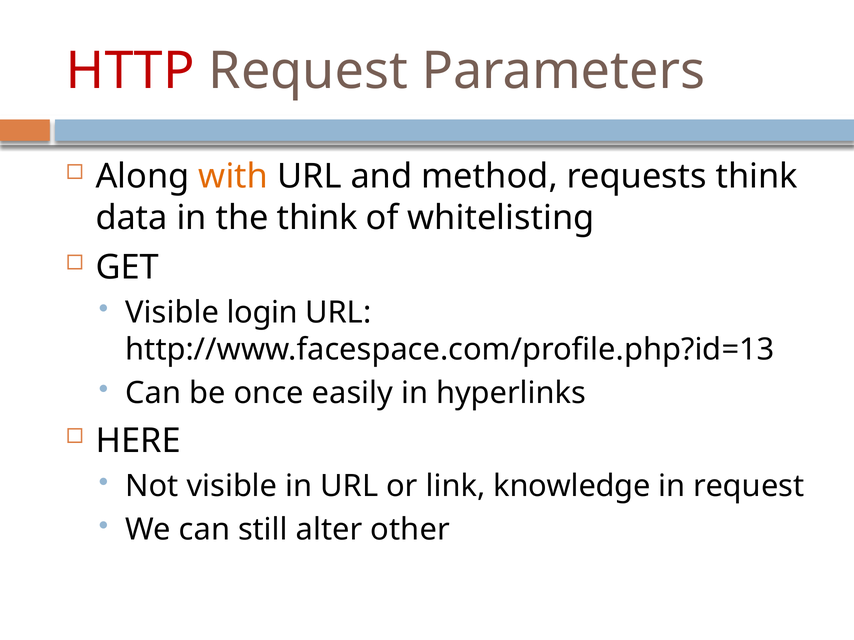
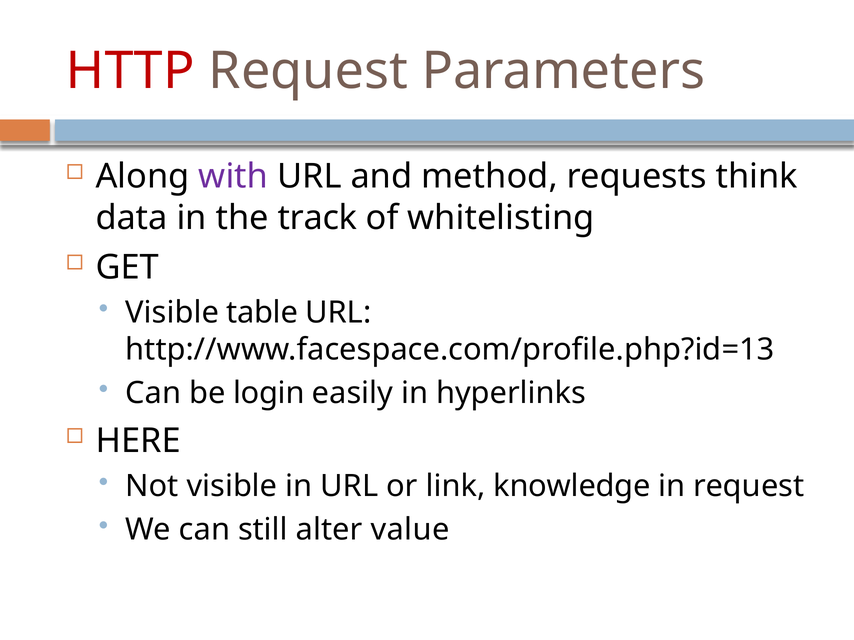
with colour: orange -> purple (233, 177)
the think: think -> track (317, 218)
login: login -> table (262, 313)
once: once -> login (269, 393)
other: other -> value (410, 530)
